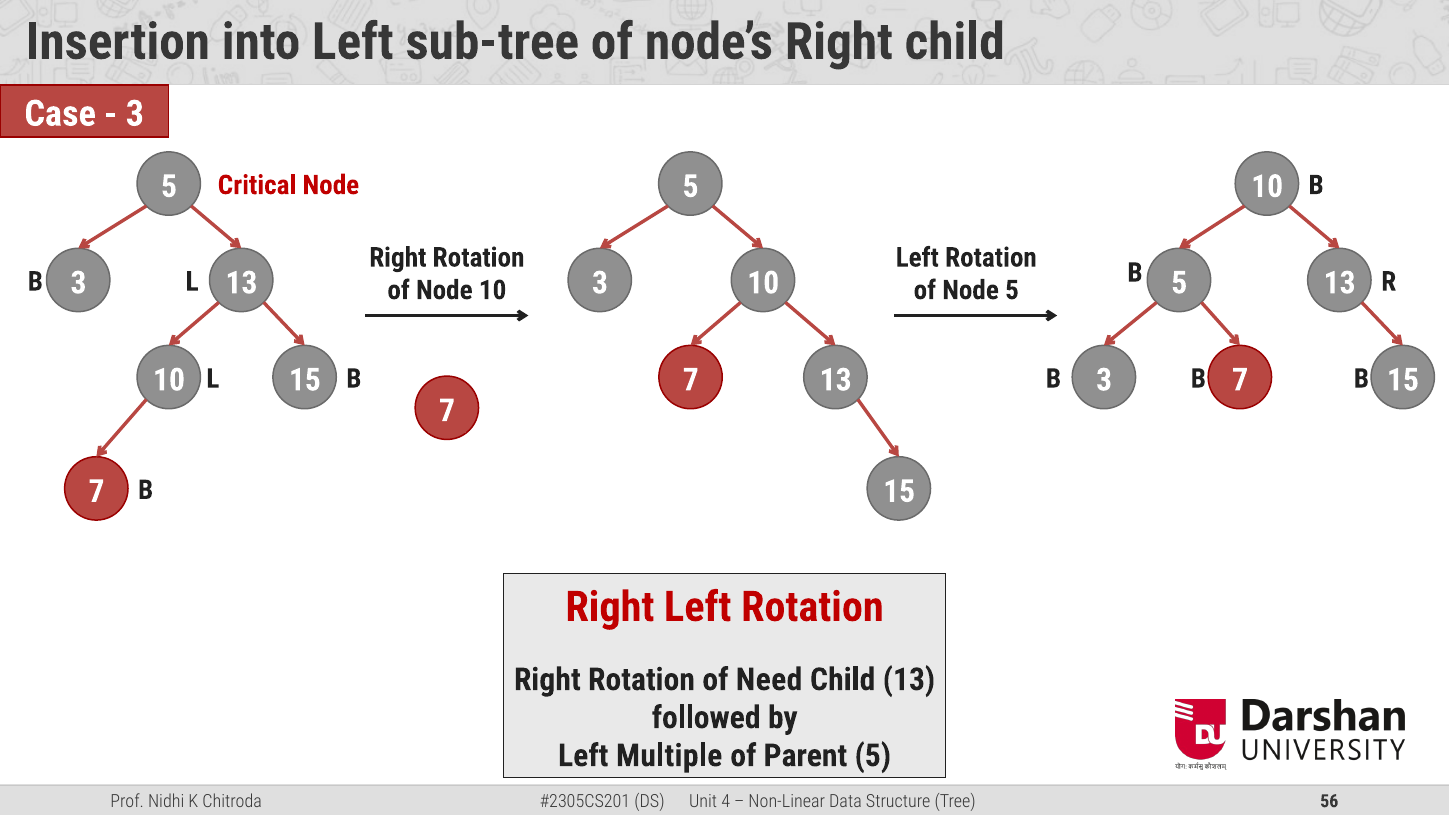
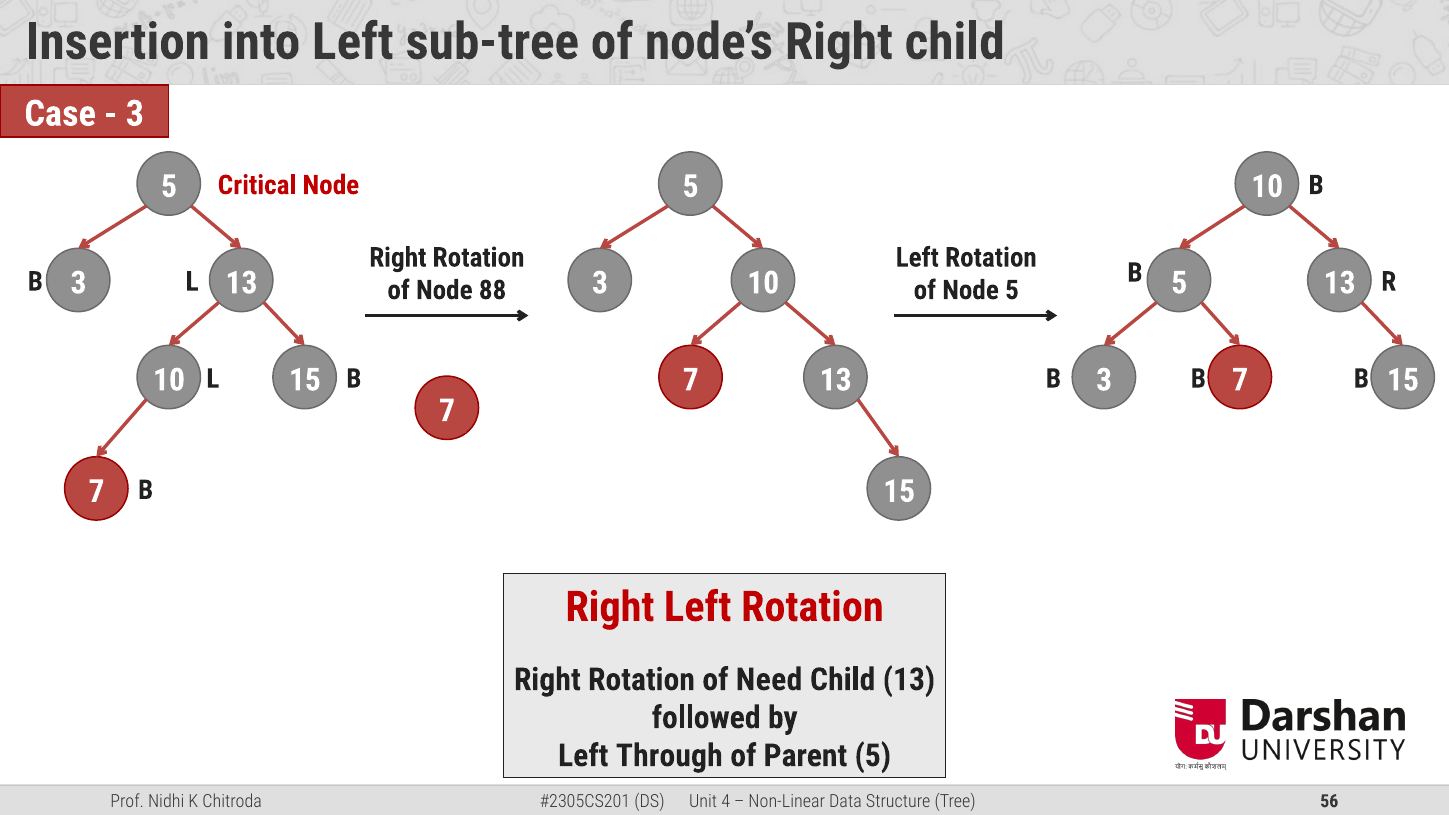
Node 10: 10 -> 88 (493, 290)
Multiple: Multiple -> Through (669, 756)
